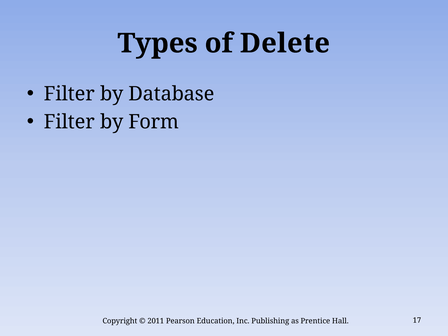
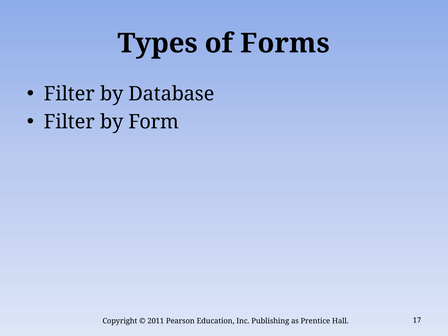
Delete: Delete -> Forms (285, 43)
